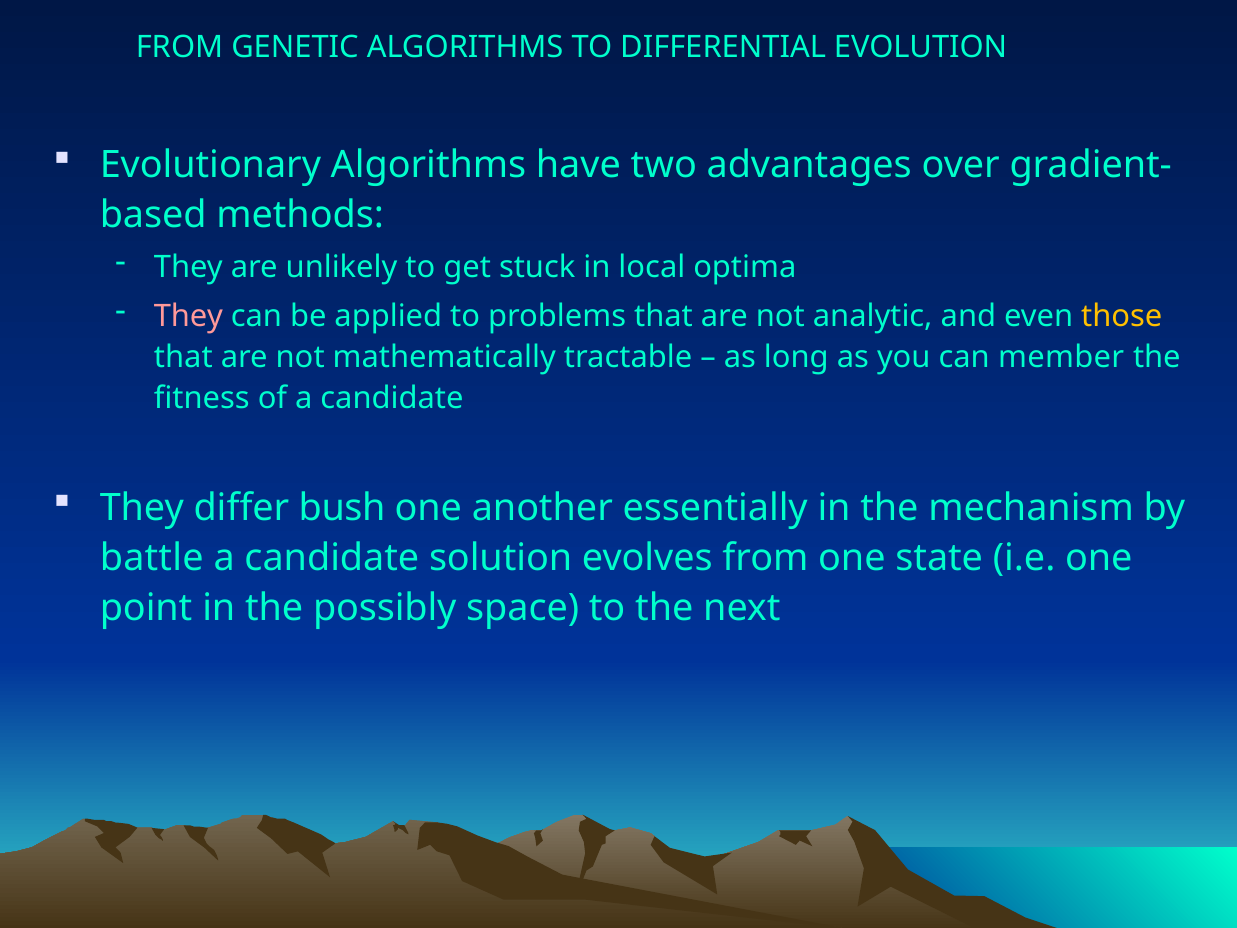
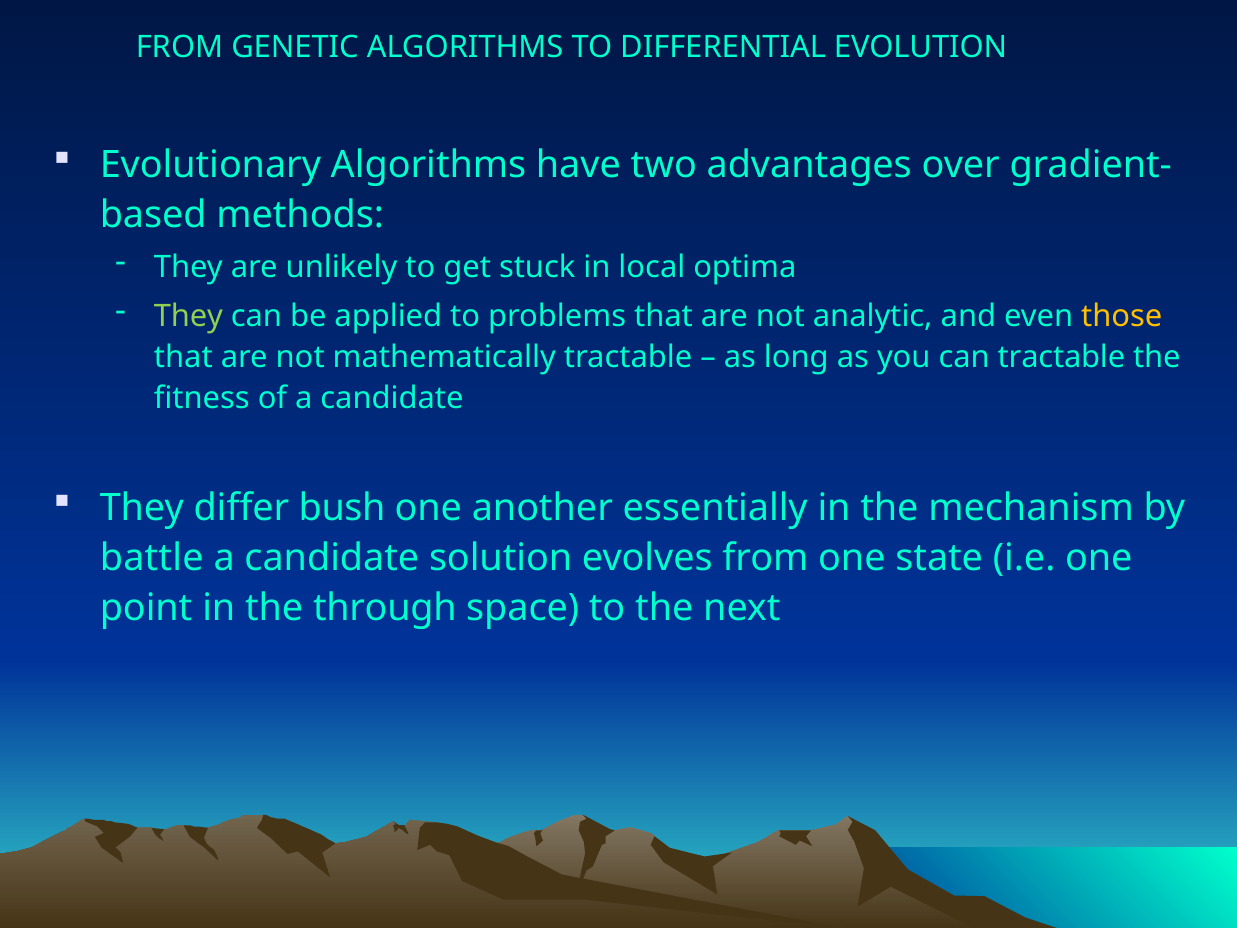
They colour: pink -> light green (188, 316)
can member: member -> tractable (1061, 357)
possibly: possibly -> through (385, 608)
